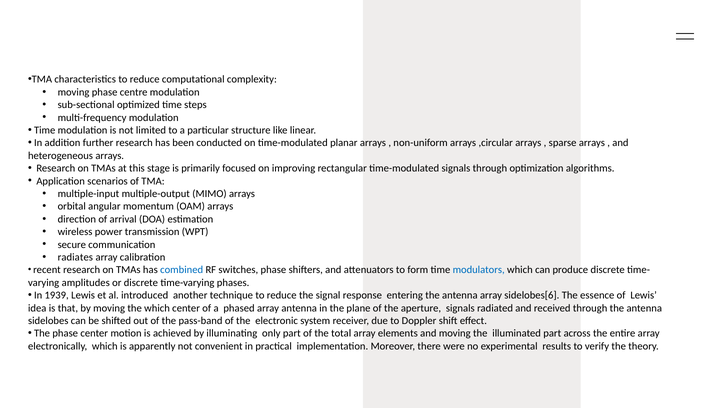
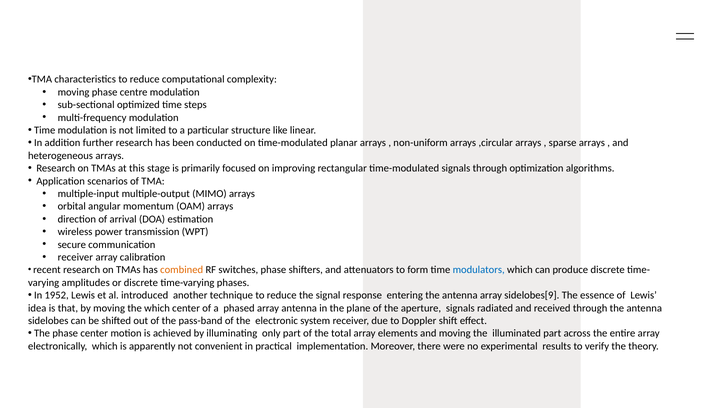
radiates: radiates -> receiver (75, 257)
combined colour: blue -> orange (182, 270)
1939: 1939 -> 1952 (57, 296)
sidelobes[6: sidelobes[6 -> sidelobes[9 (532, 296)
